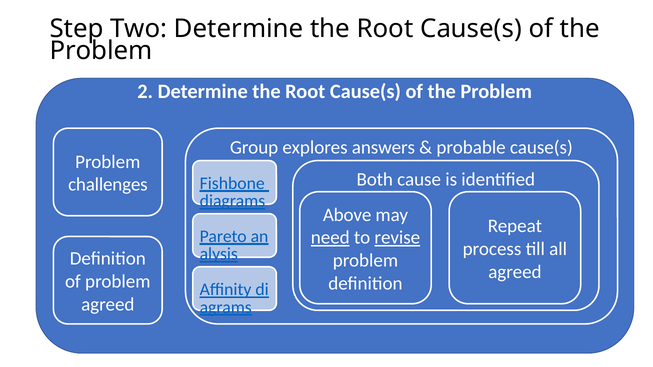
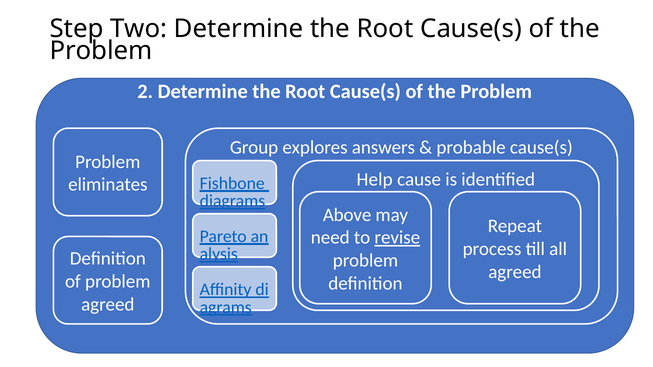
Both: Both -> Help (375, 180)
challenges: challenges -> eliminates (108, 185)
need underline: present -> none (330, 238)
